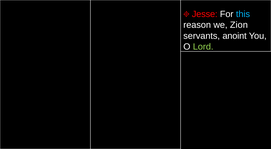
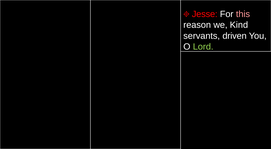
this colour: light blue -> pink (243, 14)
Zion: Zion -> Kind (239, 25)
anoint: anoint -> driven (235, 36)
